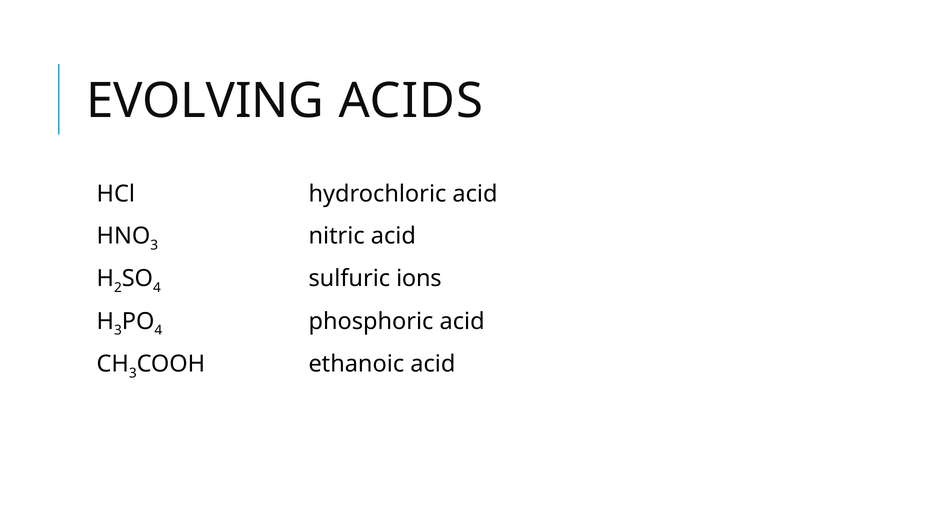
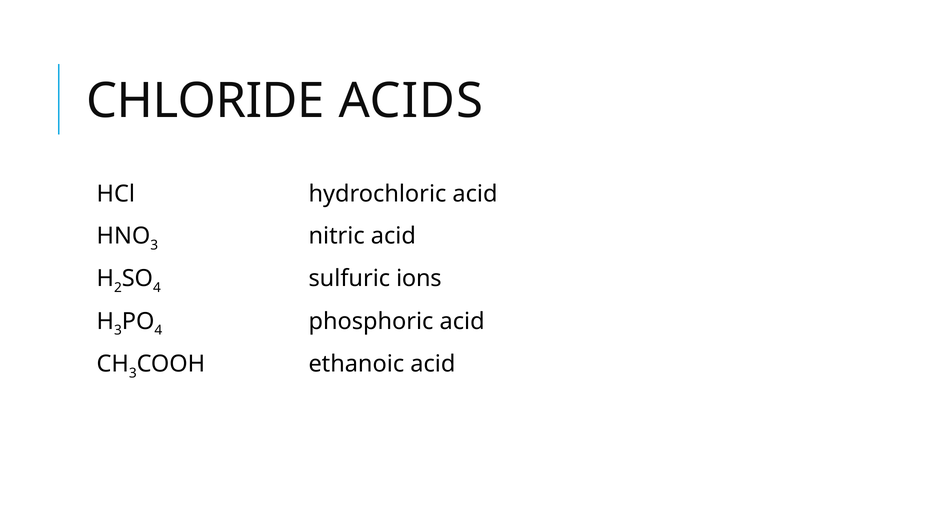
EVOLVING: EVOLVING -> CHLORIDE (205, 101)
